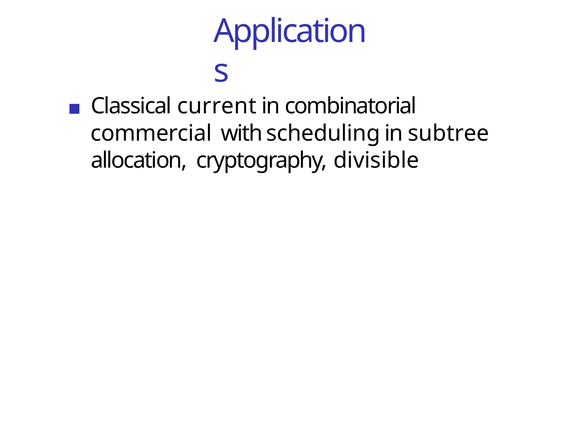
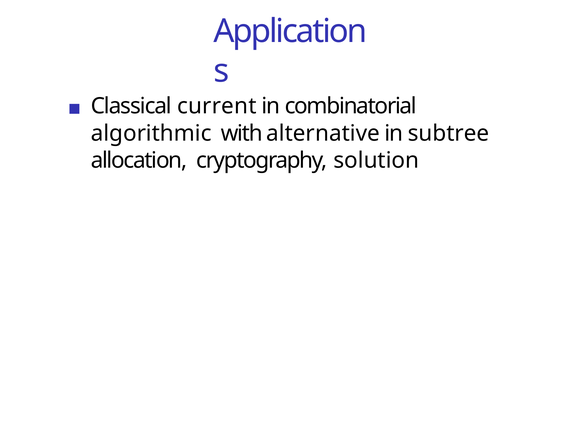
commercial: commercial -> algorithmic (151, 133)
scheduling: scheduling -> alternative (323, 133)
divisible: divisible -> solution (376, 160)
